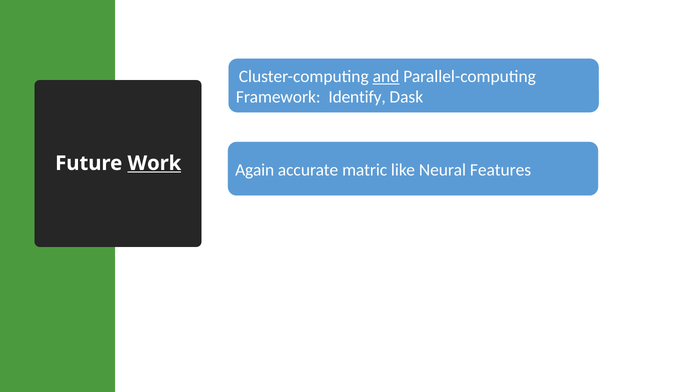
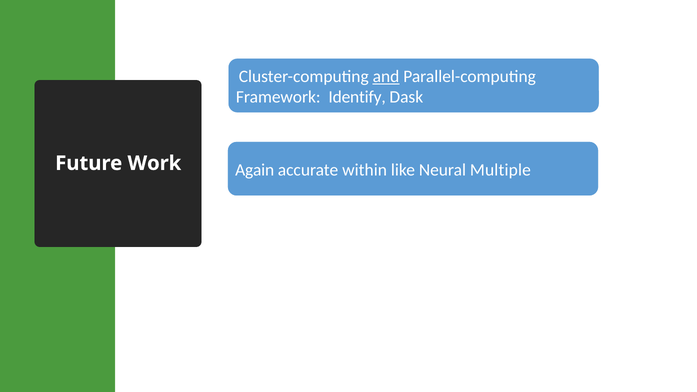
Work underline: present -> none (154, 163)
matric: matric -> within (365, 170)
Features: Features -> Multiple (500, 170)
